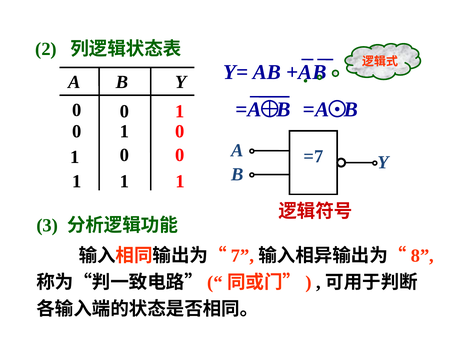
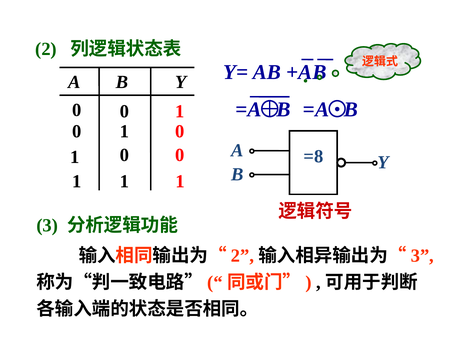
=7: =7 -> =8 (313, 156)
7: 7 -> 2 (243, 256)
8: 8 -> 3 (422, 256)
